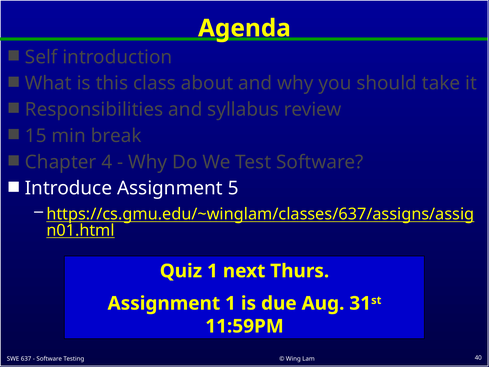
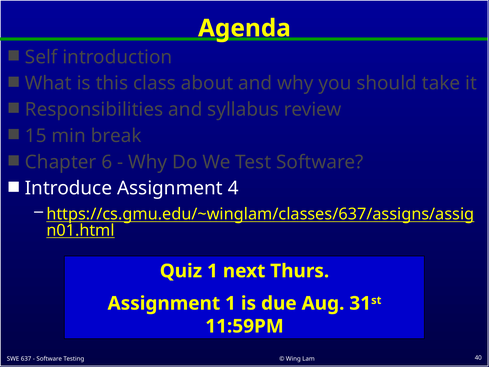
4: 4 -> 6 (107, 162)
5: 5 -> 4 (233, 188)
